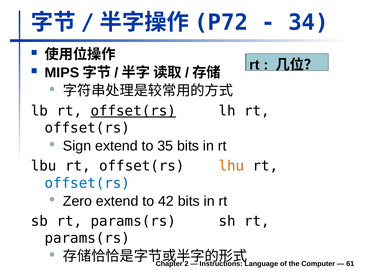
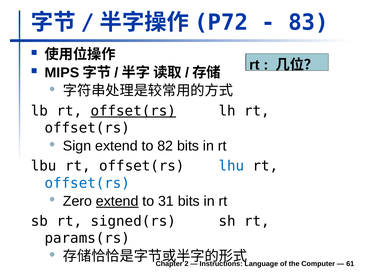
34: 34 -> 83 (308, 23)
35: 35 -> 82 (165, 146)
lhu colour: orange -> blue (231, 166)
extend underline: none -> present (117, 201)
42: 42 -> 31 (166, 201)
sb rt params(rs: params(rs -> signed(rs (133, 221)
